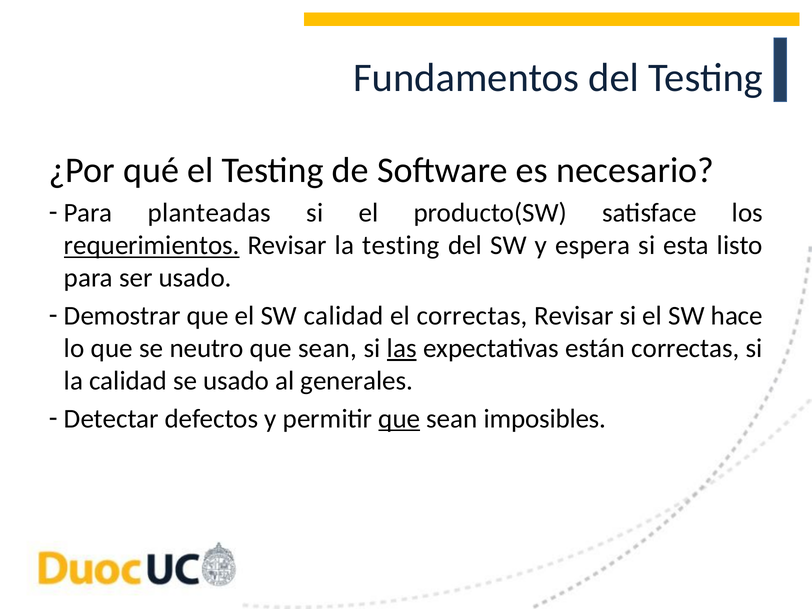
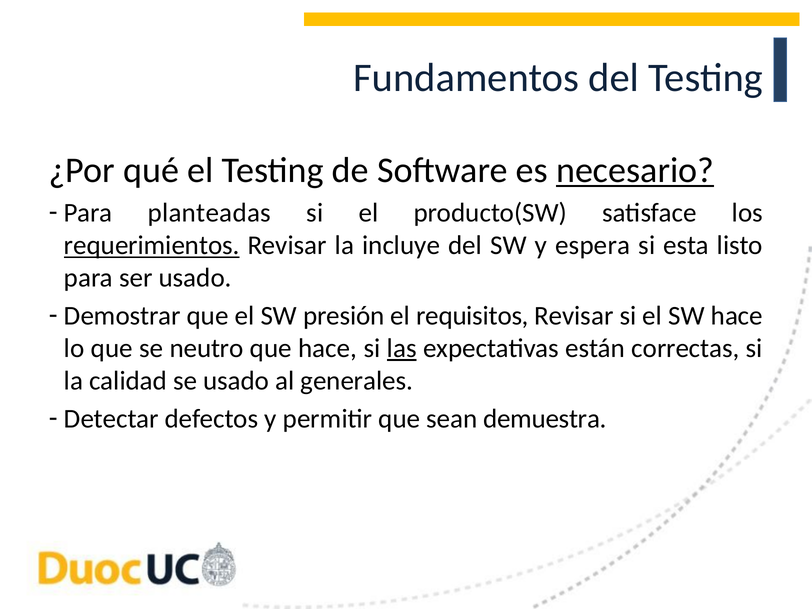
necesario underline: none -> present (635, 170)
la testing: testing -> incluye (401, 246)
SW calidad: calidad -> presión (344, 316)
el correctas: correctas -> requisitos (472, 316)
sean: sean -> hace (328, 348)
que underline: present -> none (399, 419)
imposibles: imposibles -> demuestra (545, 419)
